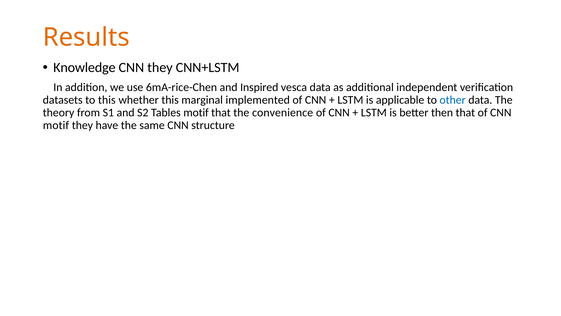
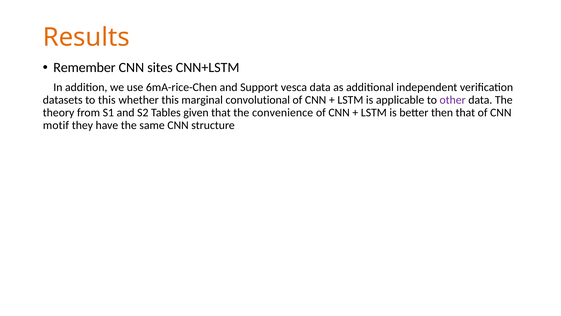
Knowledge: Knowledge -> Remember (84, 68)
CNN they: they -> sites (160, 68)
Inspired: Inspired -> Support (259, 87)
implemented: implemented -> convolutional (258, 100)
other colour: blue -> purple (453, 100)
Tables motif: motif -> given (196, 113)
